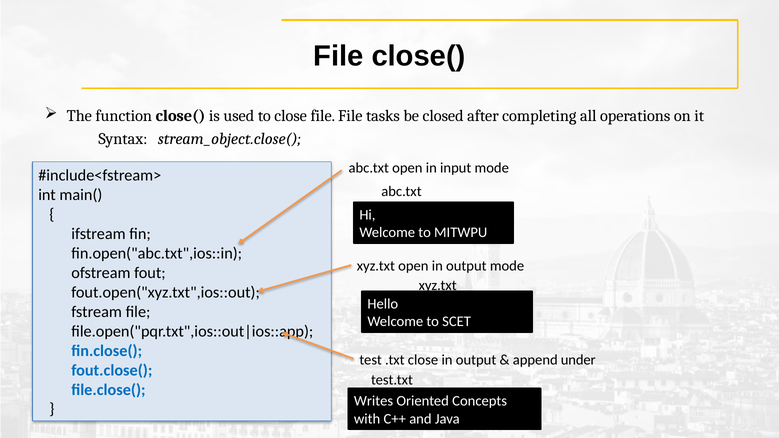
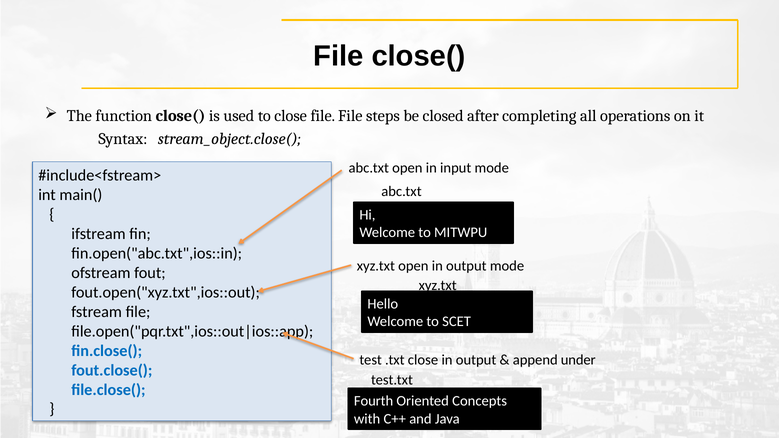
tasks: tasks -> steps (383, 116)
Writes: Writes -> Fourth (374, 401)
